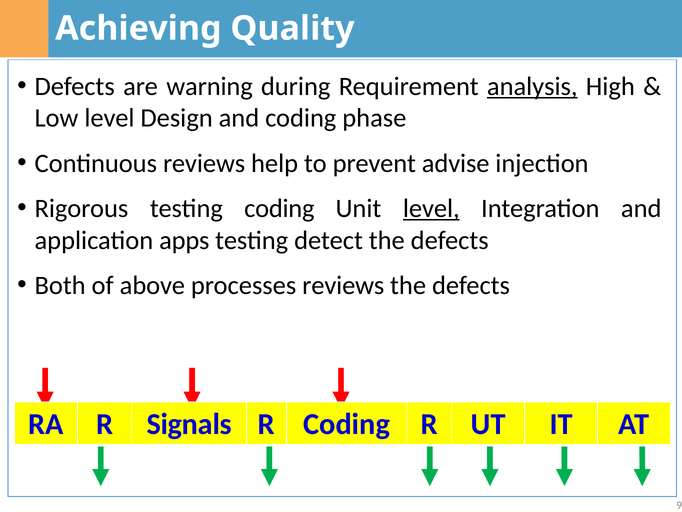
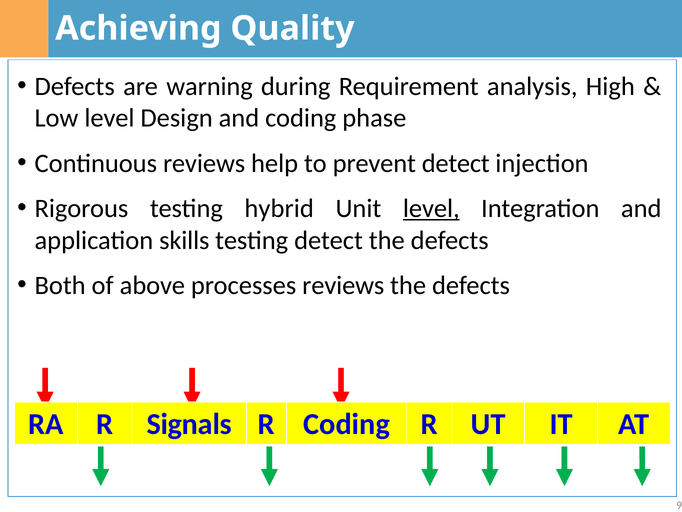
analysis underline: present -> none (532, 86)
prevent advise: advise -> detect (456, 163)
testing coding: coding -> hybrid (279, 208)
apps: apps -> skills (184, 240)
